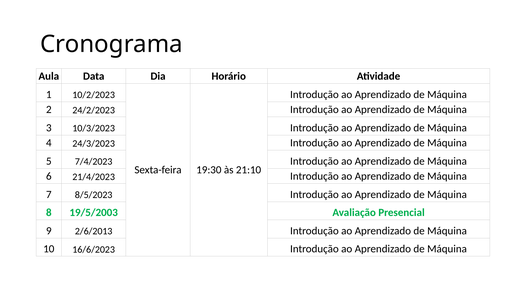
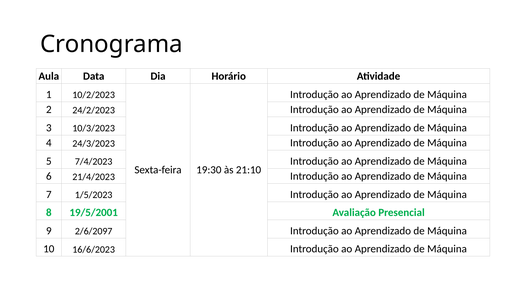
8/5/2023: 8/5/2023 -> 1/5/2023 (94, 195)
19/5/2003: 19/5/2003 -> 19/5/2001 (94, 212)
2/6/2013: 2/6/2013 -> 2/6/2097 (94, 231)
